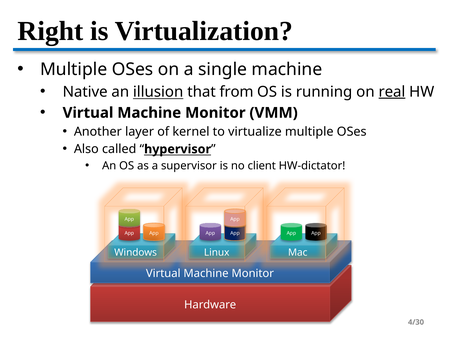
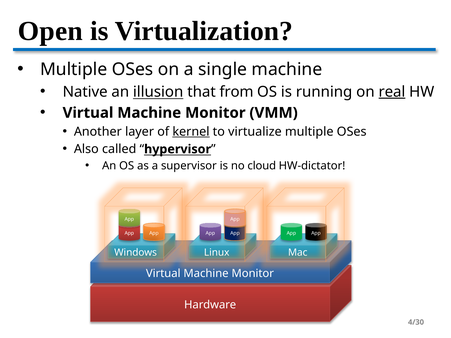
Right: Right -> Open (50, 31)
kernel underline: none -> present (191, 132)
client: client -> cloud (262, 166)
